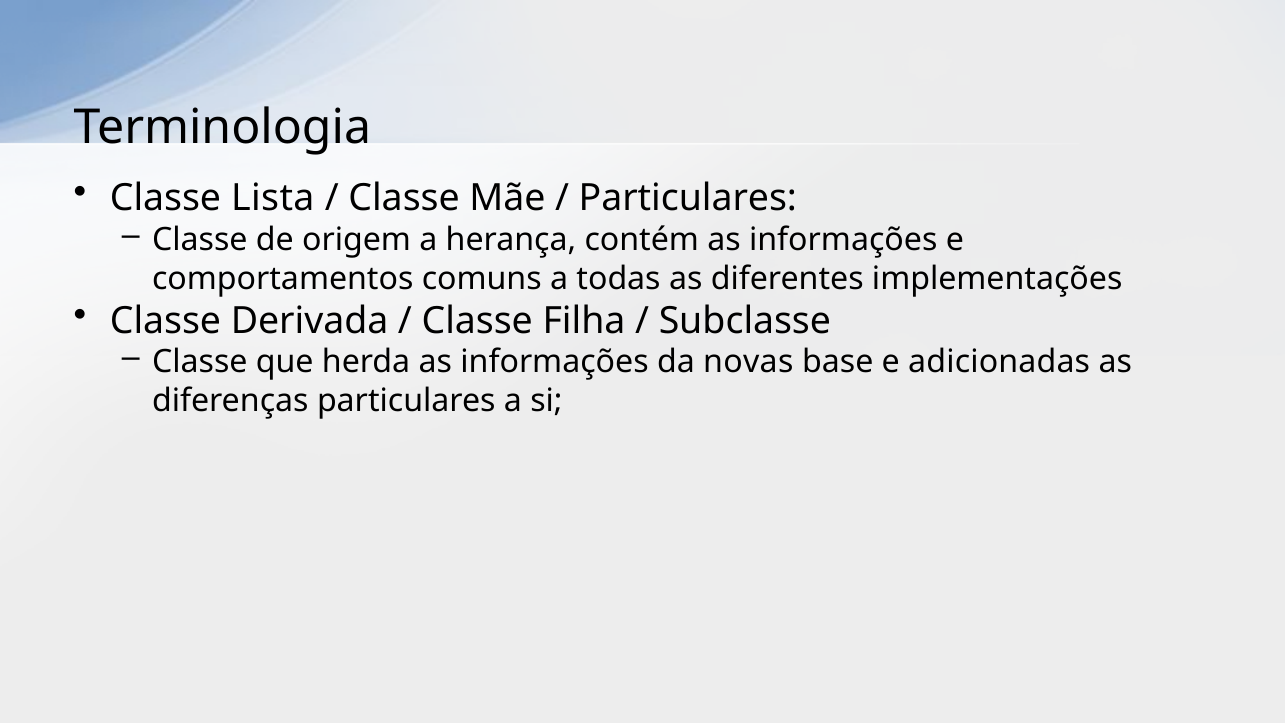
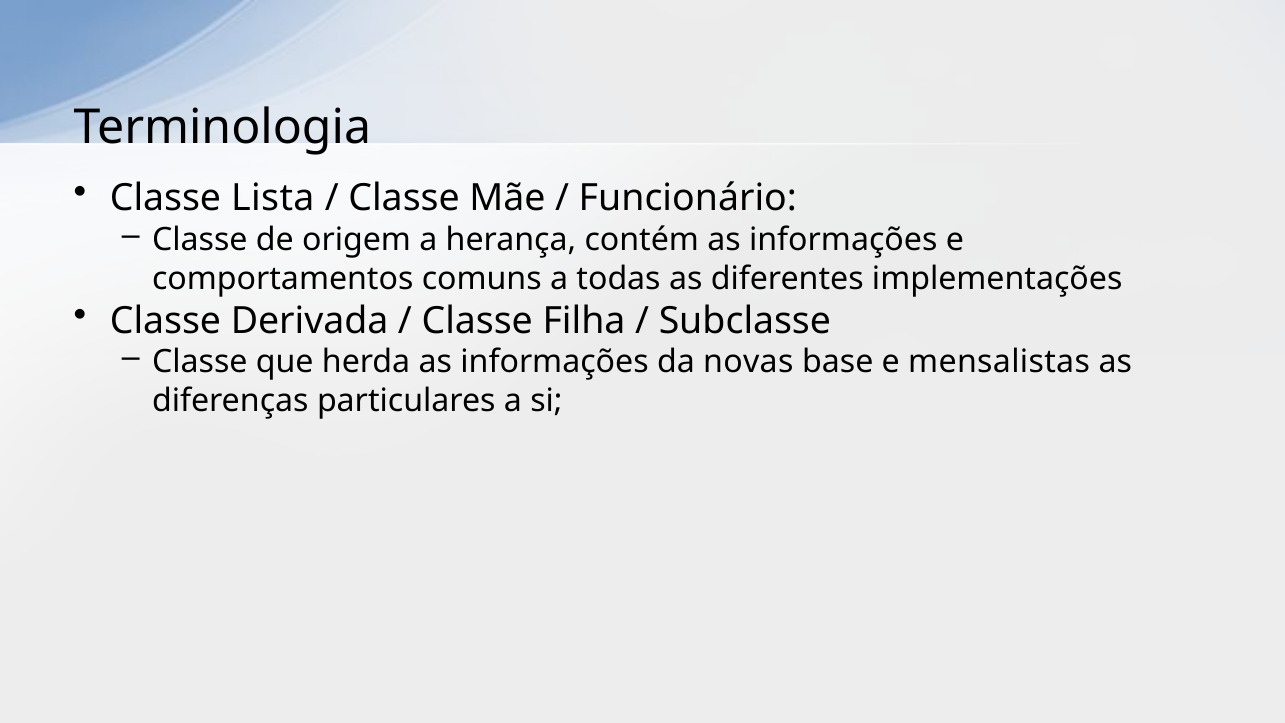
Particulares: Particulares -> Funcionário (688, 199)
adicionadas: adicionadas -> mensalistas (999, 362)
